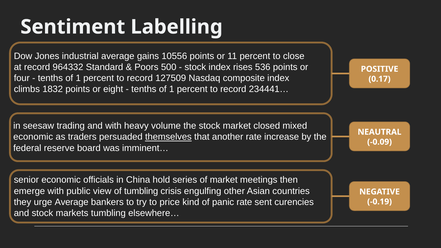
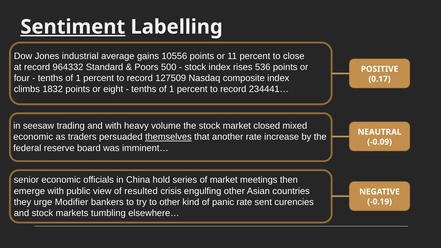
Sentiment underline: none -> present (73, 27)
of tumbling: tumbling -> resulted (141, 191)
urge Average: Average -> Modifier (72, 202)
to price: price -> other (170, 202)
